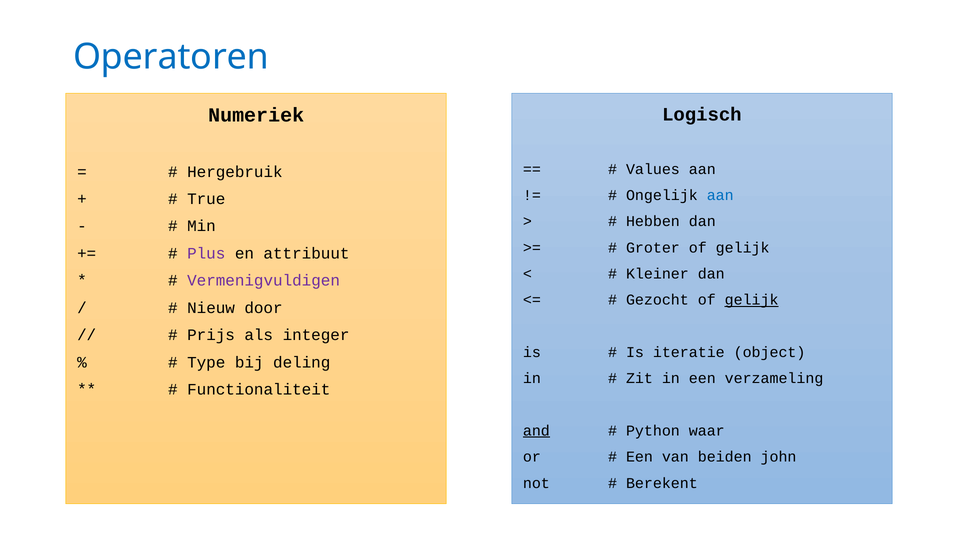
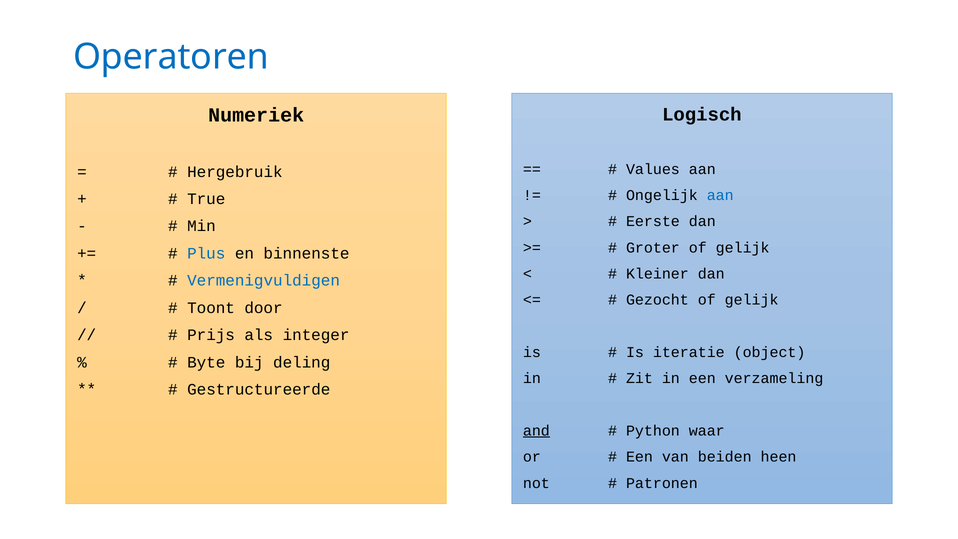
Hebben: Hebben -> Eerste (653, 221)
Plus colour: purple -> blue (206, 253)
attribuut: attribuut -> binnenste (307, 253)
Vermenigvuldigen colour: purple -> blue (264, 281)
gelijk underline: present -> none (752, 300)
Nieuw: Nieuw -> Toont (211, 308)
Type: Type -> Byte (206, 362)
Functionaliteit: Functionaliteit -> Gestructureerde (259, 389)
john: john -> heen (779, 457)
Berekent: Berekent -> Patronen (662, 483)
